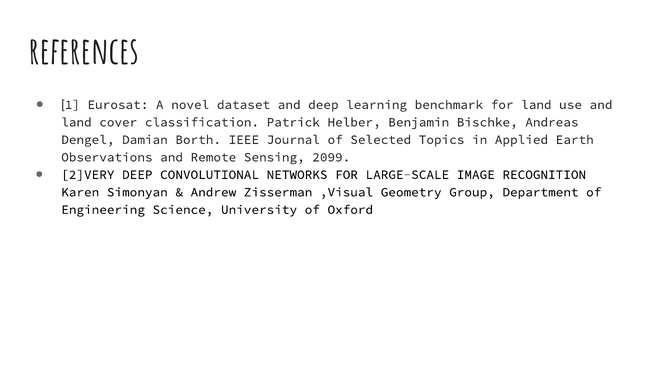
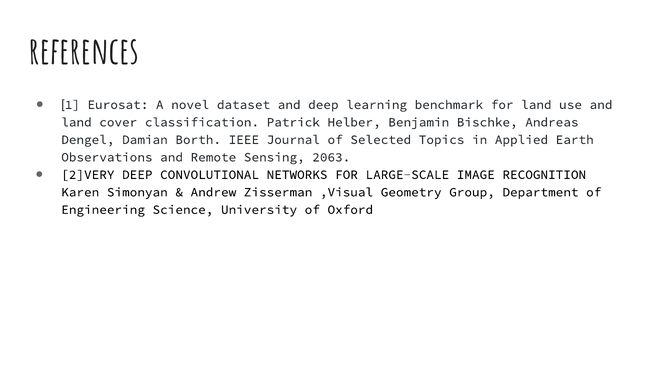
2099: 2099 -> 2063 (331, 157)
